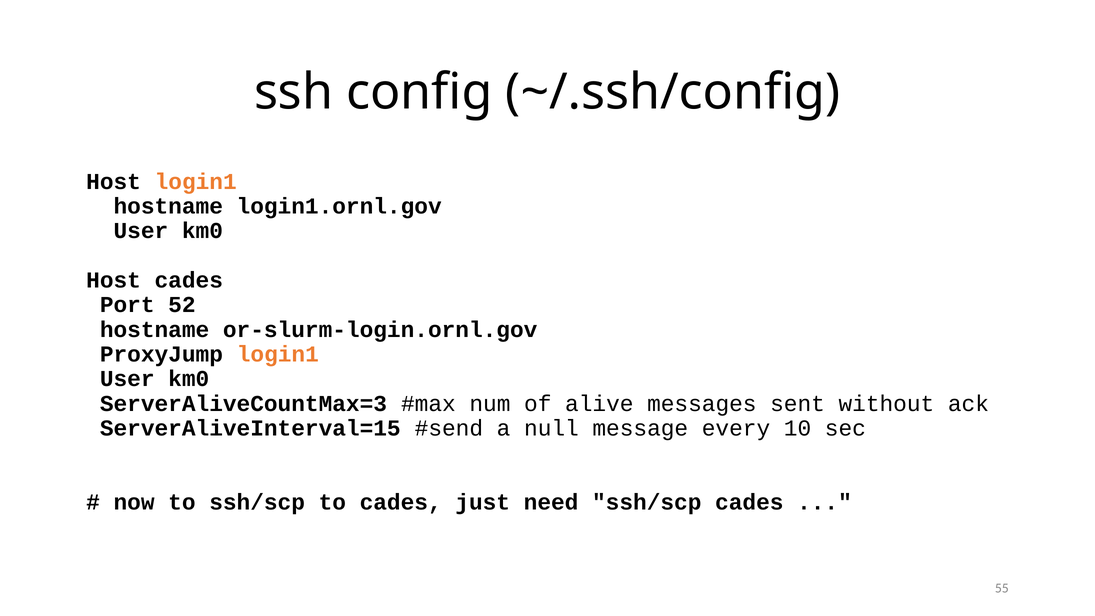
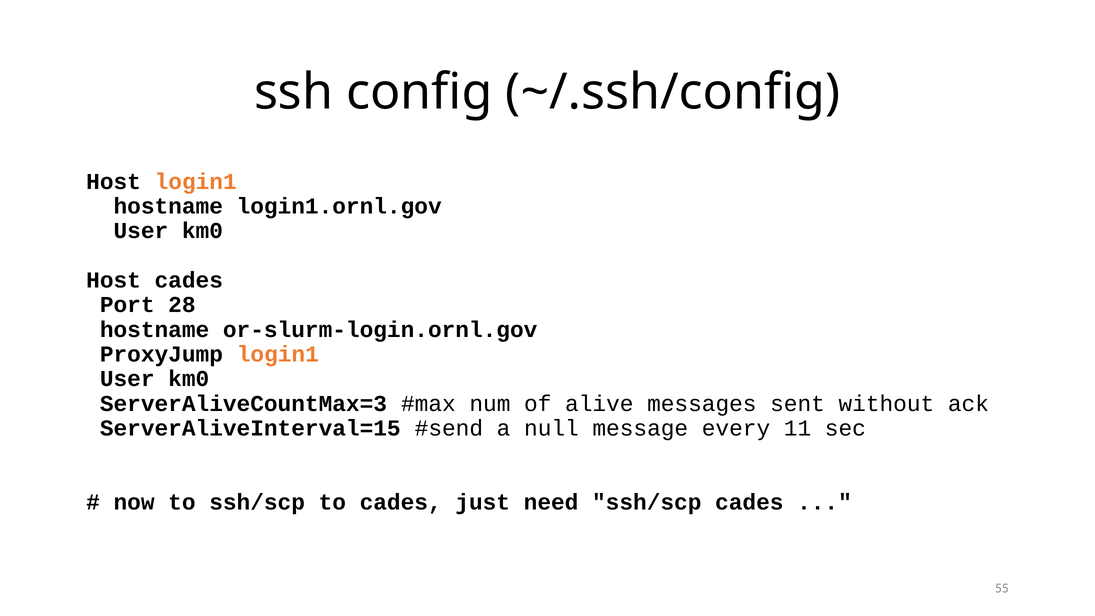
52: 52 -> 28 (182, 305)
10: 10 -> 11 (798, 428)
